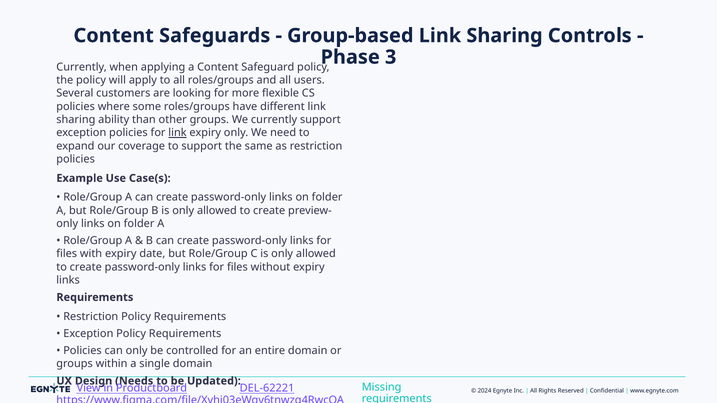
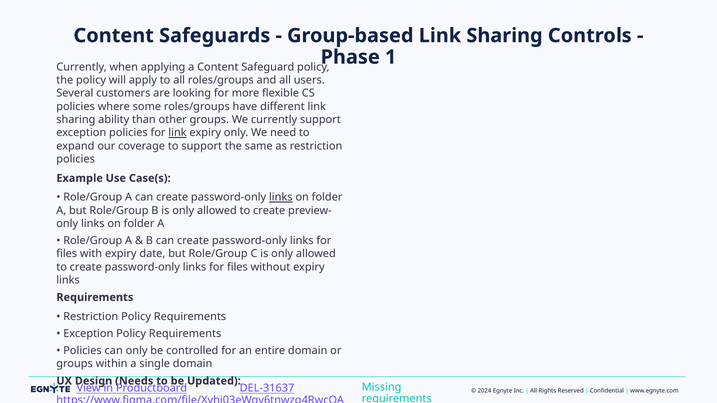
3: 3 -> 1 (391, 57)
links underline: none -> present (281, 197)
DEL-62221: DEL-62221 -> DEL-31637 (267, 389)
